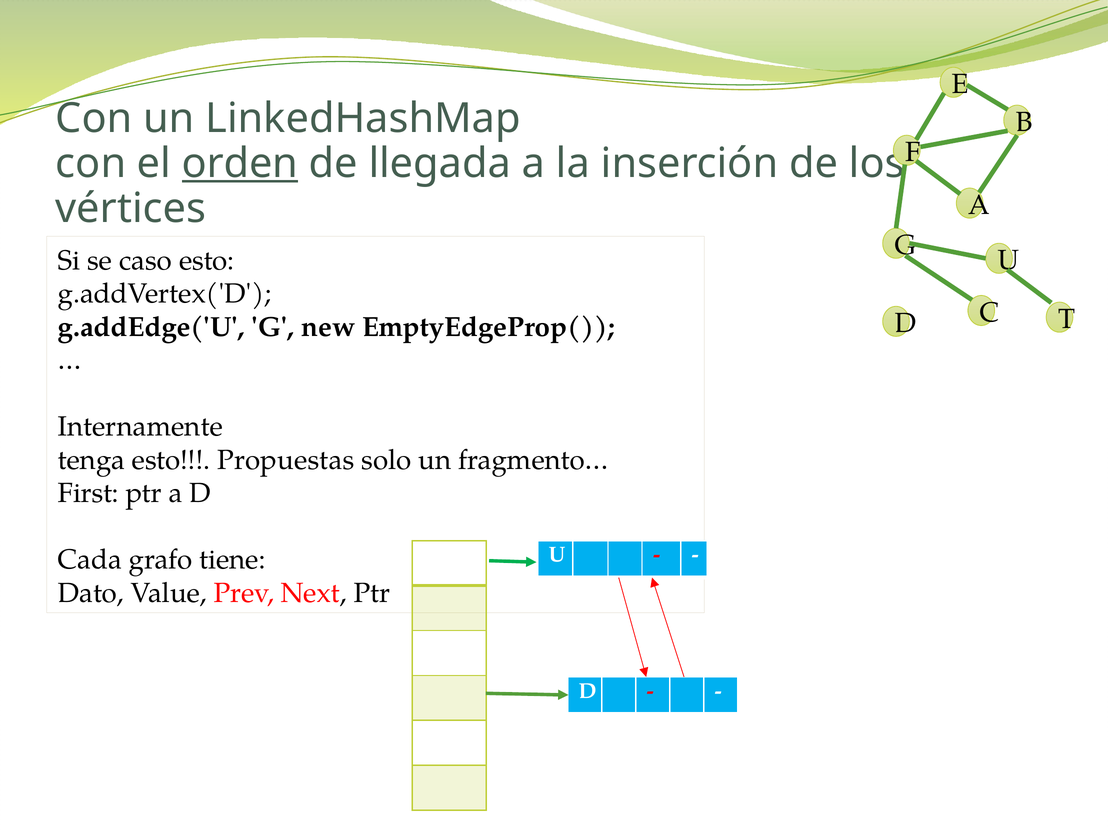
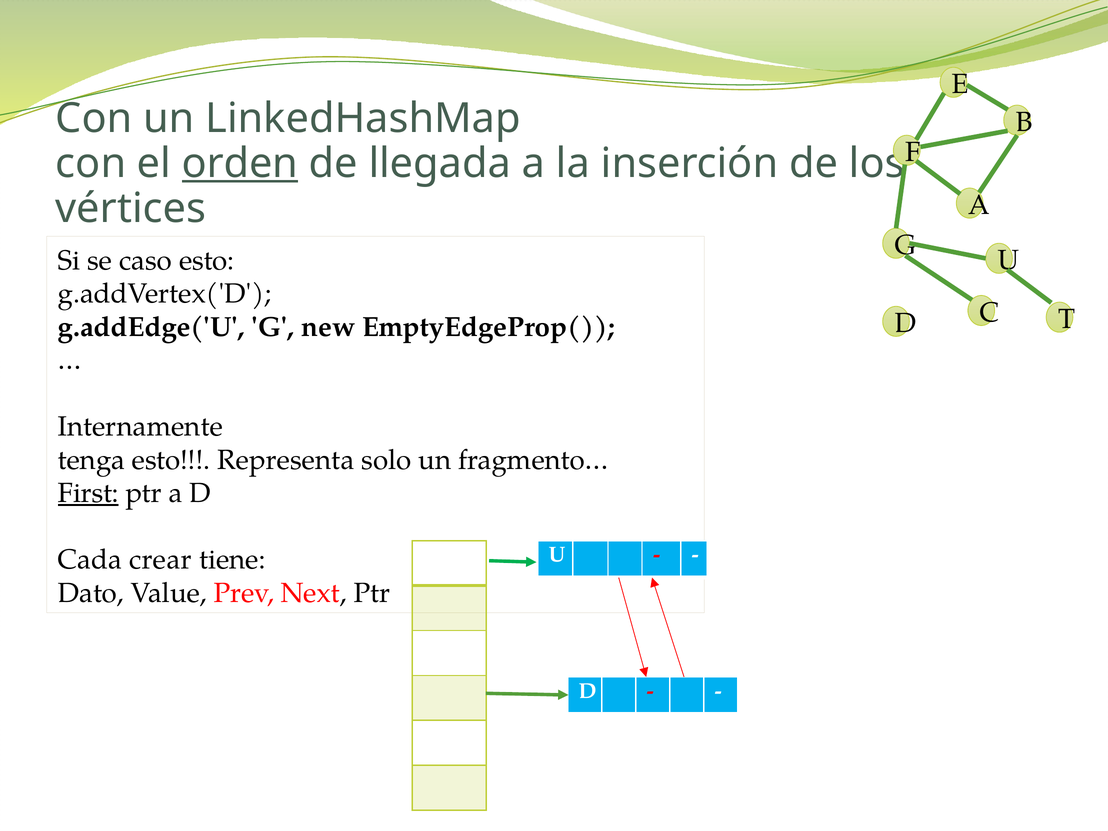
Propuestas: Propuestas -> Representa (286, 460)
First underline: none -> present (88, 493)
grafo: grafo -> crear (160, 560)
